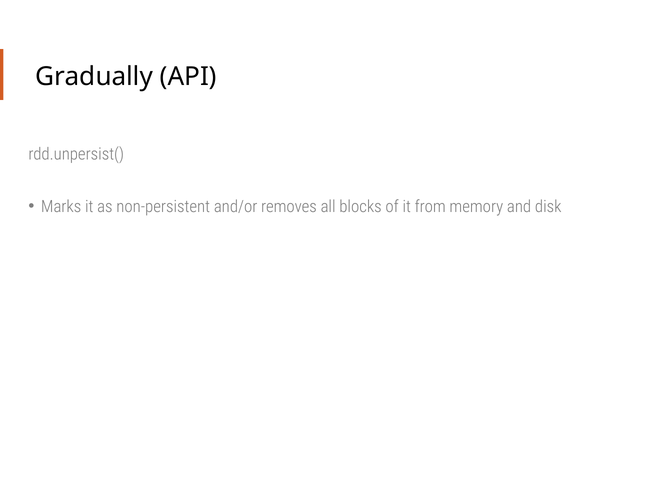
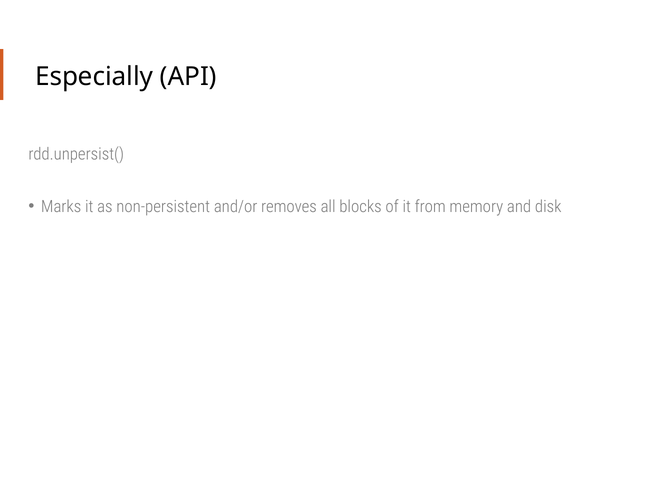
Gradually: Gradually -> Especially (94, 76)
